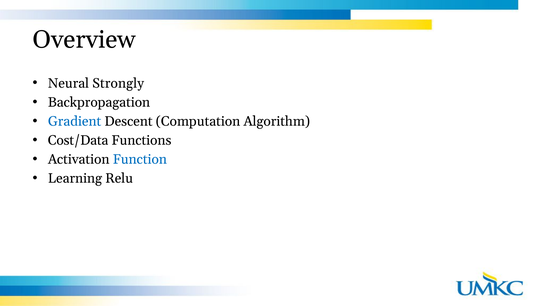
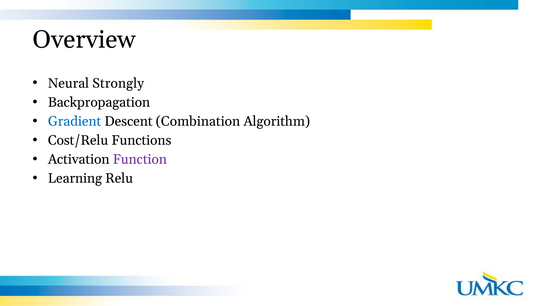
Computation: Computation -> Combination (198, 121)
Cost/Data: Cost/Data -> Cost/Relu (78, 140)
Function colour: blue -> purple (140, 159)
